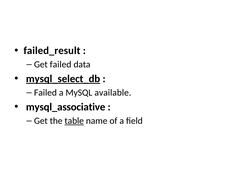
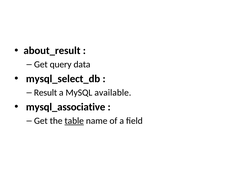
failed_result: failed_result -> about_result (52, 51)
Get failed: failed -> query (61, 64)
mysql_select_db underline: present -> none (63, 79)
Failed: Failed -> Result (45, 93)
